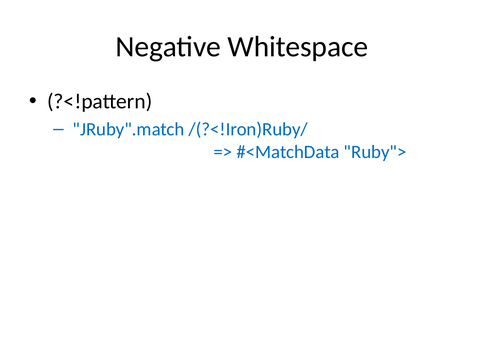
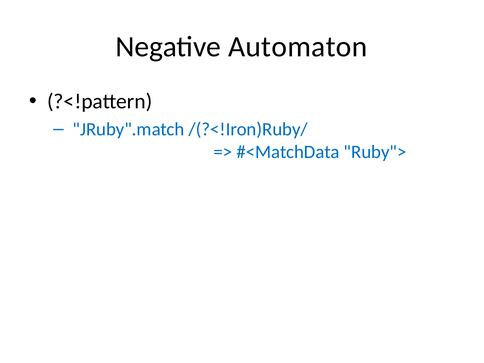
Whitespace: Whitespace -> Automaton (298, 47)
